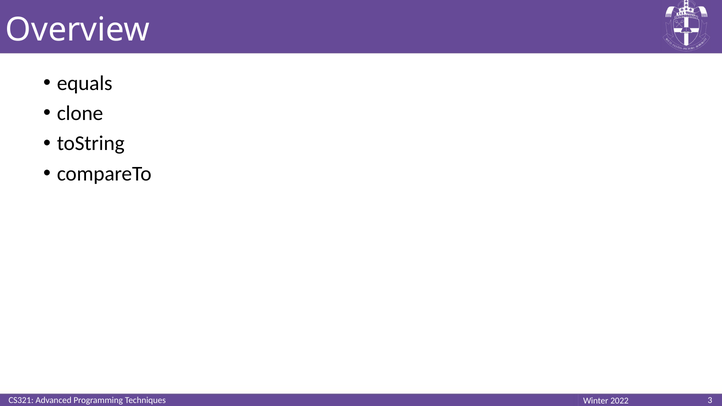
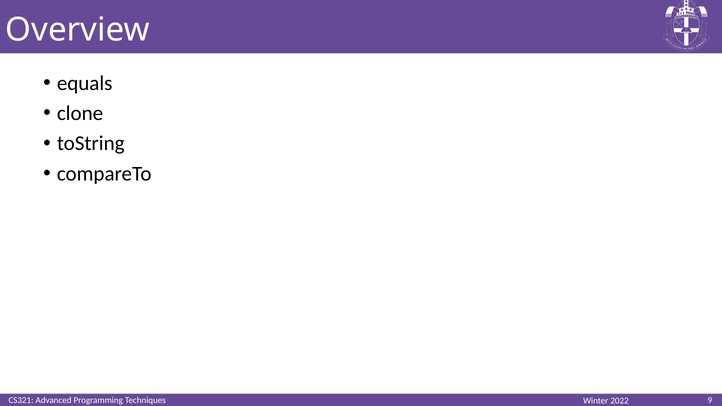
3: 3 -> 9 (710, 401)
